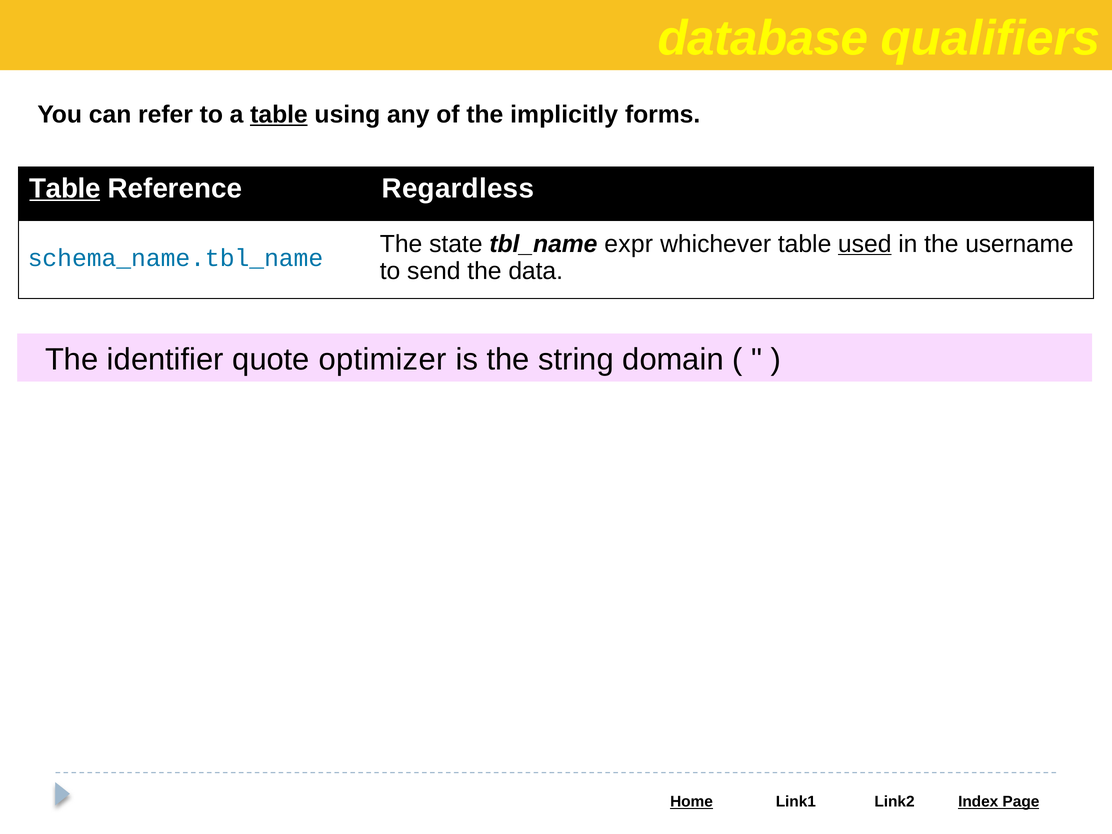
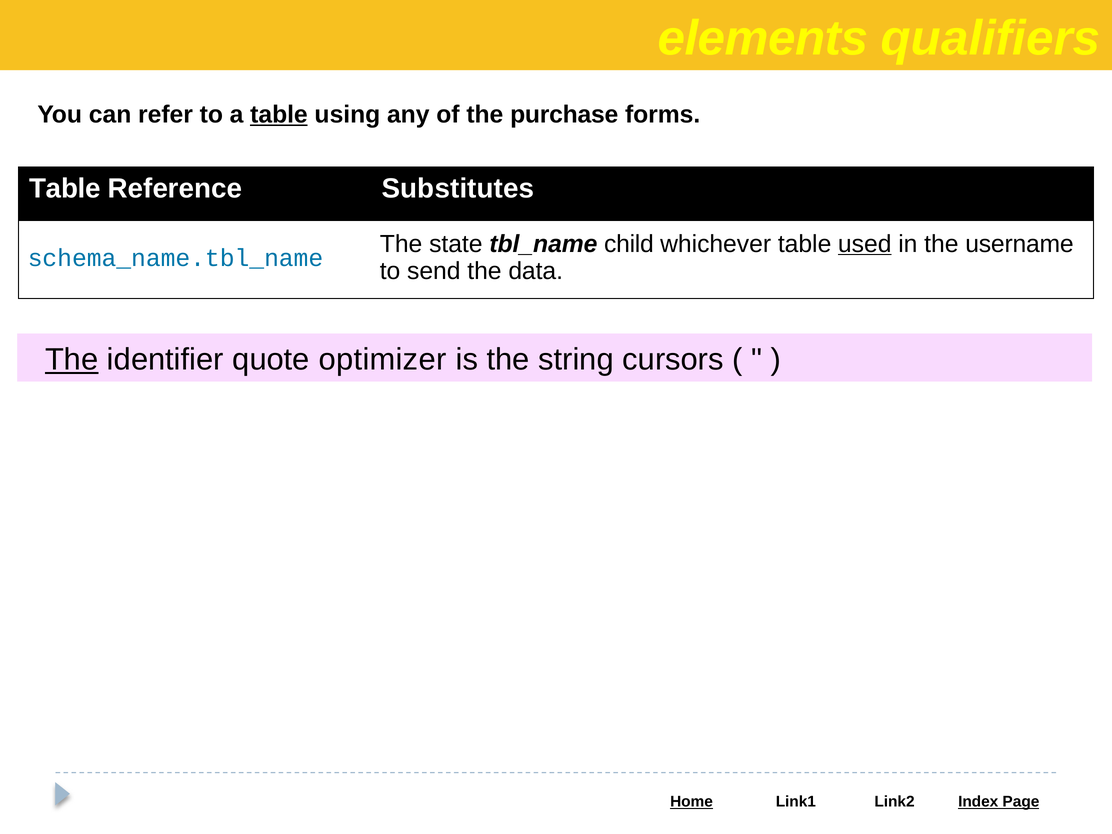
database: database -> elements (763, 39)
implicitly: implicitly -> purchase (564, 115)
Table underline: present -> none (65, 188)
Regardless: Regardless -> Substitutes (458, 188)
expr: expr -> child (629, 244)
The underline: none -> present (72, 360)
domain: domain -> cursors (673, 360)
